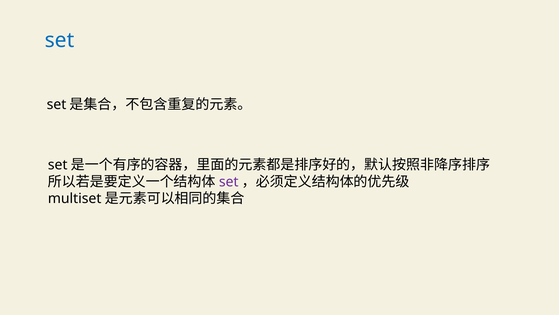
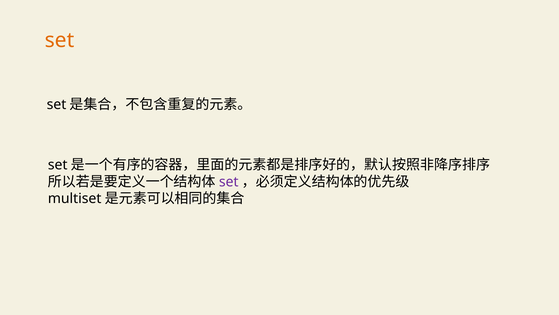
set colour: blue -> orange (60, 40)
